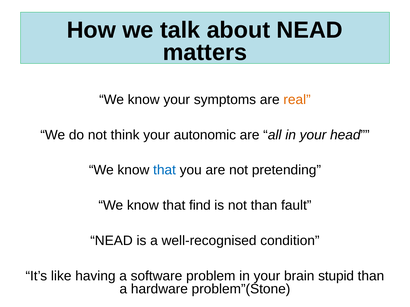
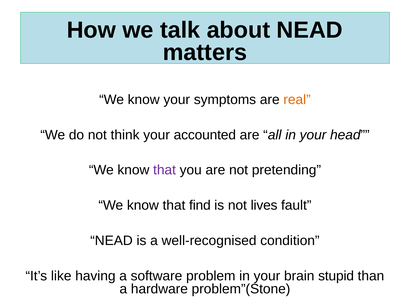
autonomic: autonomic -> accounted (205, 135)
that colour: blue -> purple (165, 170)
not than: than -> lives (264, 206)
